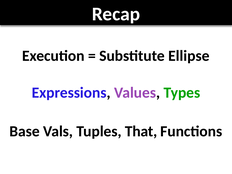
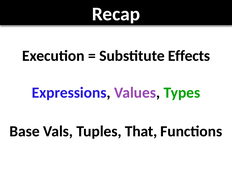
Ellipse: Ellipse -> Effects (189, 56)
